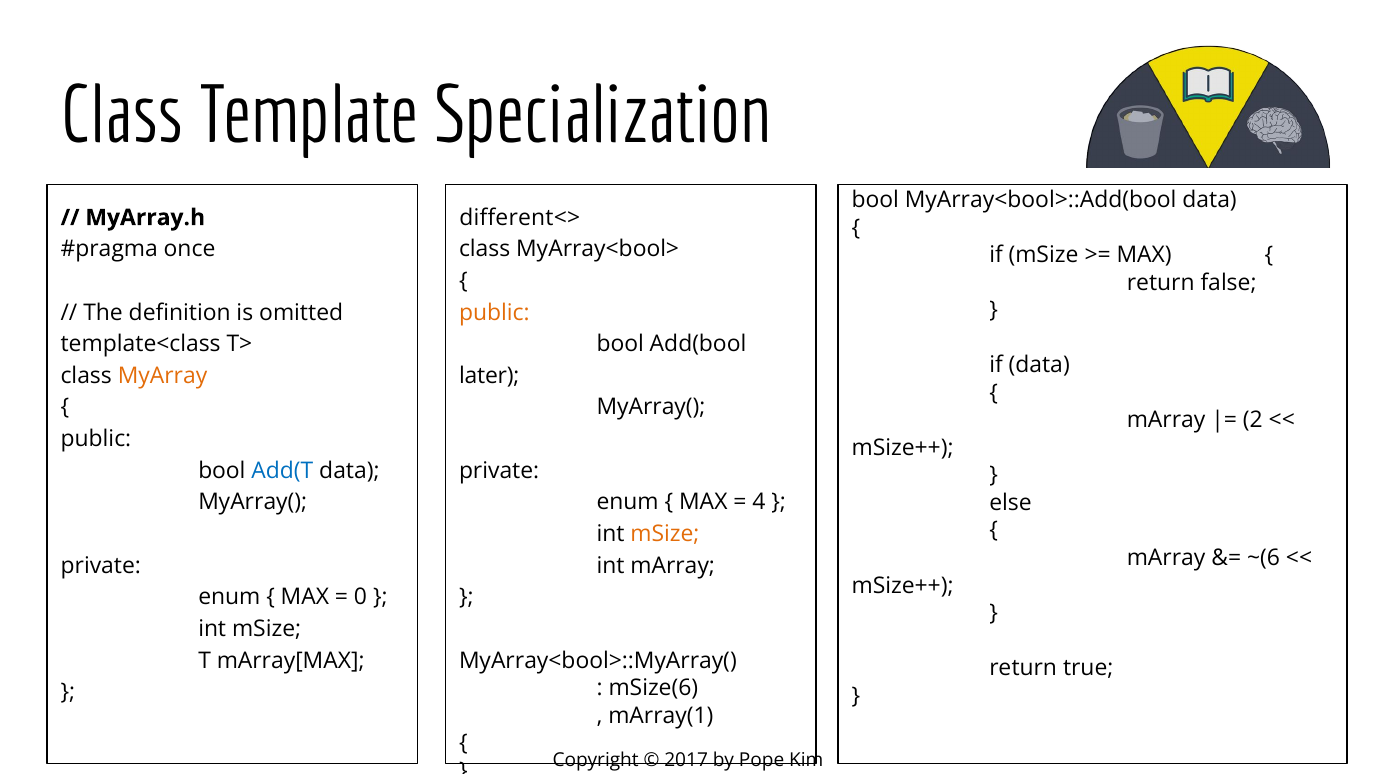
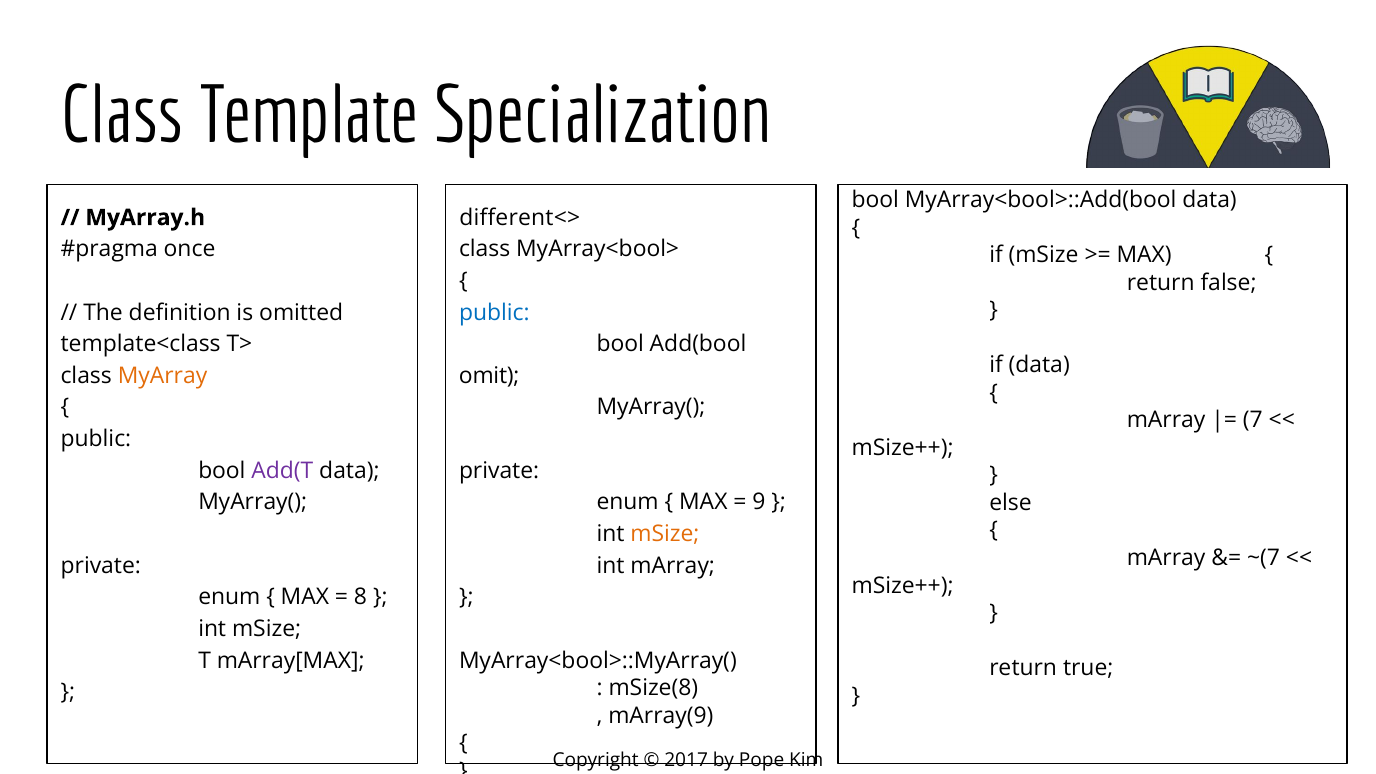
public colour: orange -> blue (494, 312)
later: later -> omit (489, 376)
2: 2 -> 7 (1253, 420)
Add(T colour: blue -> purple (282, 471)
4: 4 -> 9 (759, 502)
~(6: ~(6 -> ~(7 (1264, 558)
0: 0 -> 8 (360, 597)
mSize(6: mSize(6 -> mSize(8 (653, 688)
mArray(1: mArray(1 -> mArray(9 (661, 716)
